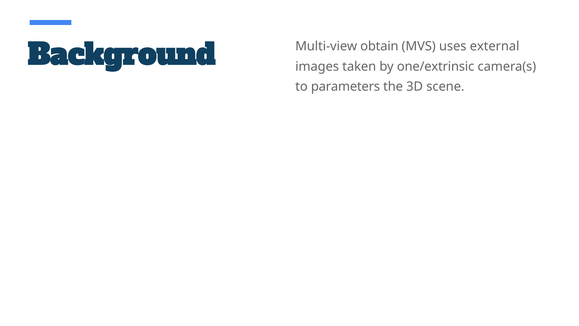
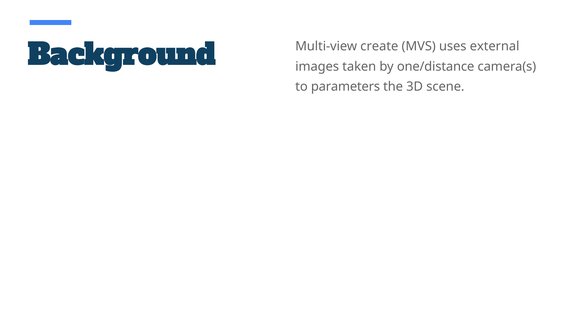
obtain: obtain -> create (379, 46)
one/extrinsic: one/extrinsic -> one/distance (436, 66)
